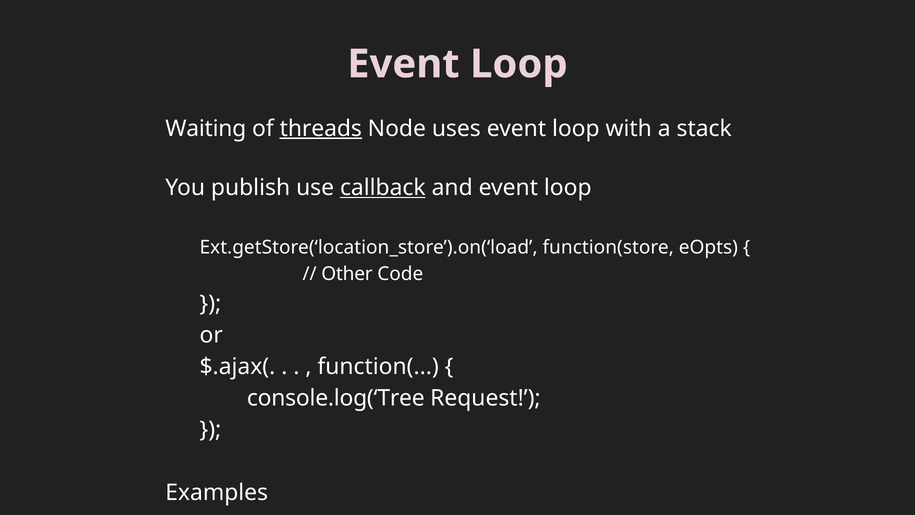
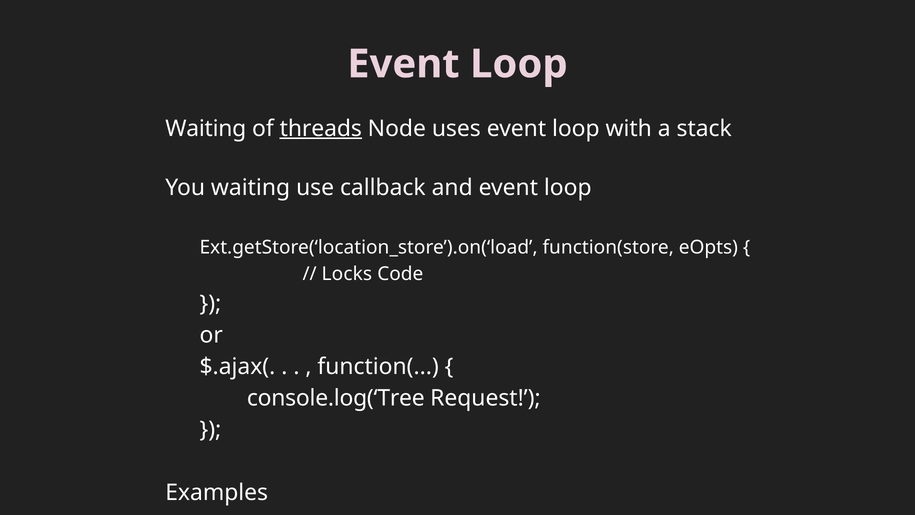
You publish: publish -> waiting (251, 188)
callback underline: present -> none (383, 188)
Other: Other -> Locks (347, 274)
